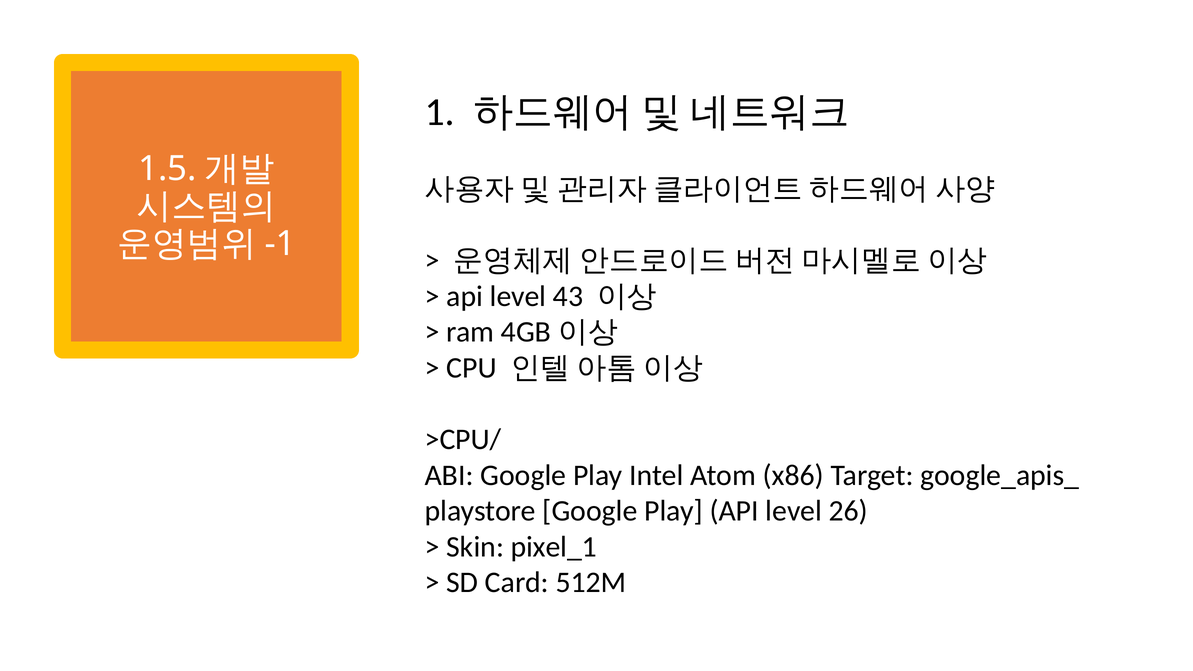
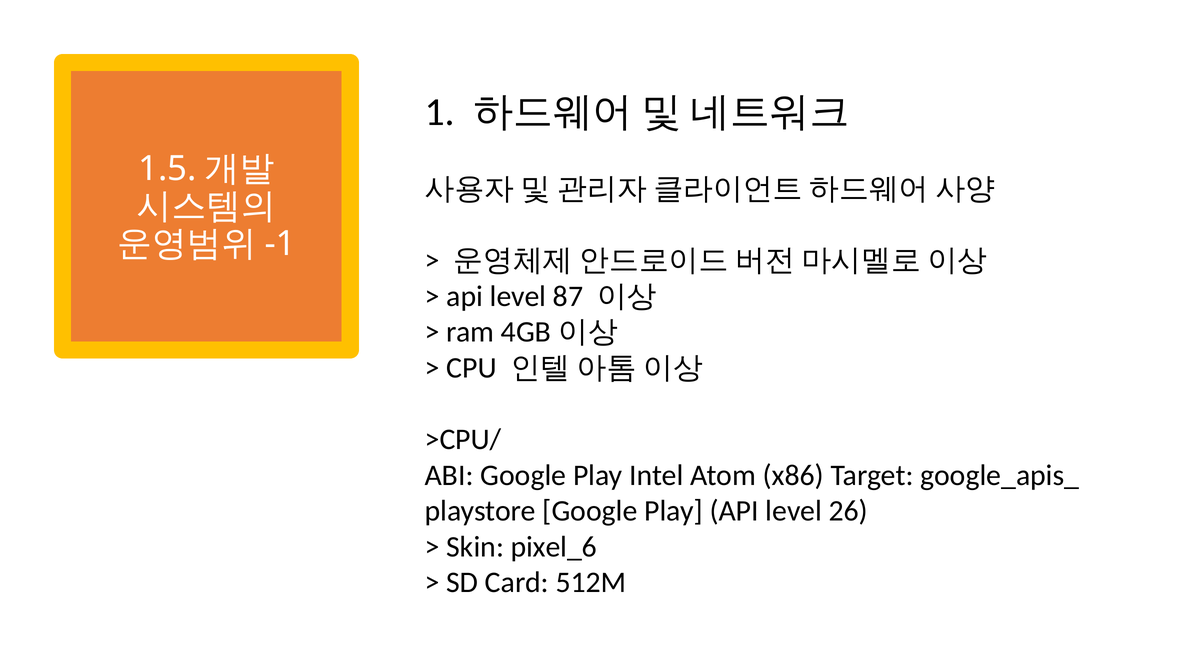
43: 43 -> 87 (568, 296)
pixel_1: pixel_1 -> pixel_6 (554, 547)
